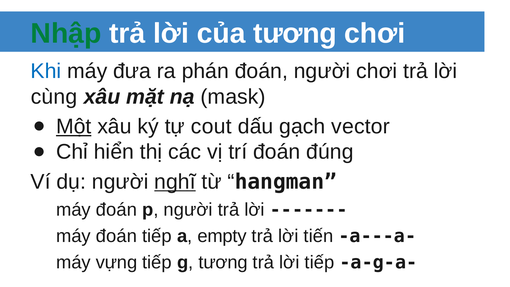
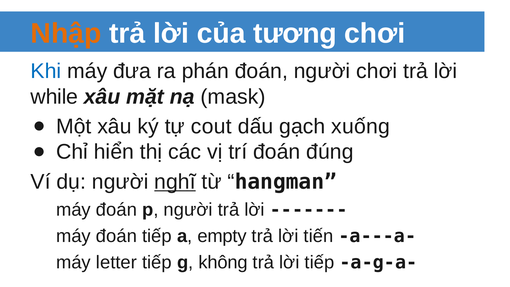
Nhập colour: green -> orange (66, 34)
cùng: cùng -> while (54, 97)
Một underline: present -> none (74, 126)
vector: vector -> xuống (361, 126)
vựng: vựng -> letter (116, 262)
g tương: tương -> không (223, 262)
